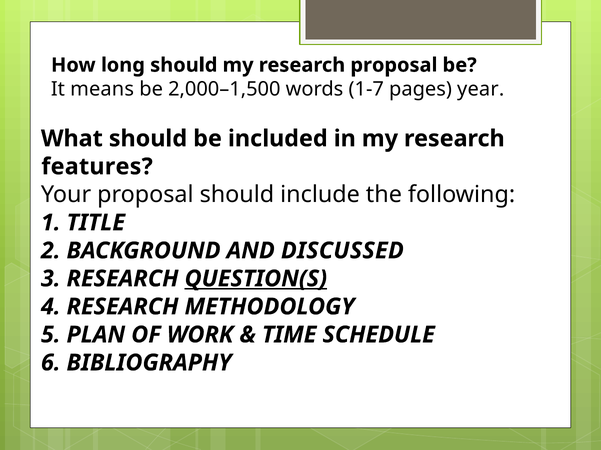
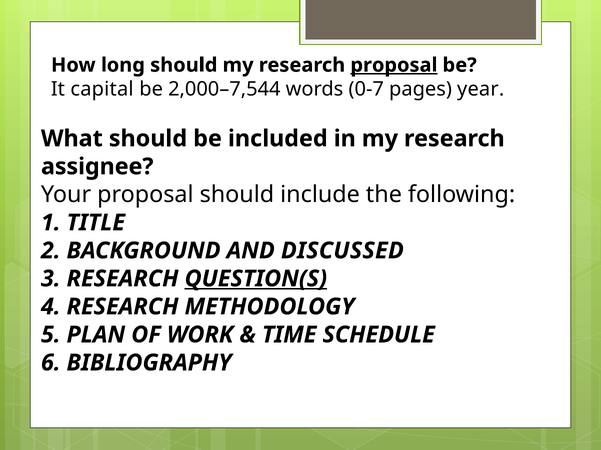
proposal underline: none -> present (394, 65)
means: means -> capital (102, 89)
2,000–1,500: 2,000–1,500 -> 2,000–7,544 (224, 89)
1-7: 1-7 -> 0-7 (366, 89)
features: features -> assignee (97, 167)
